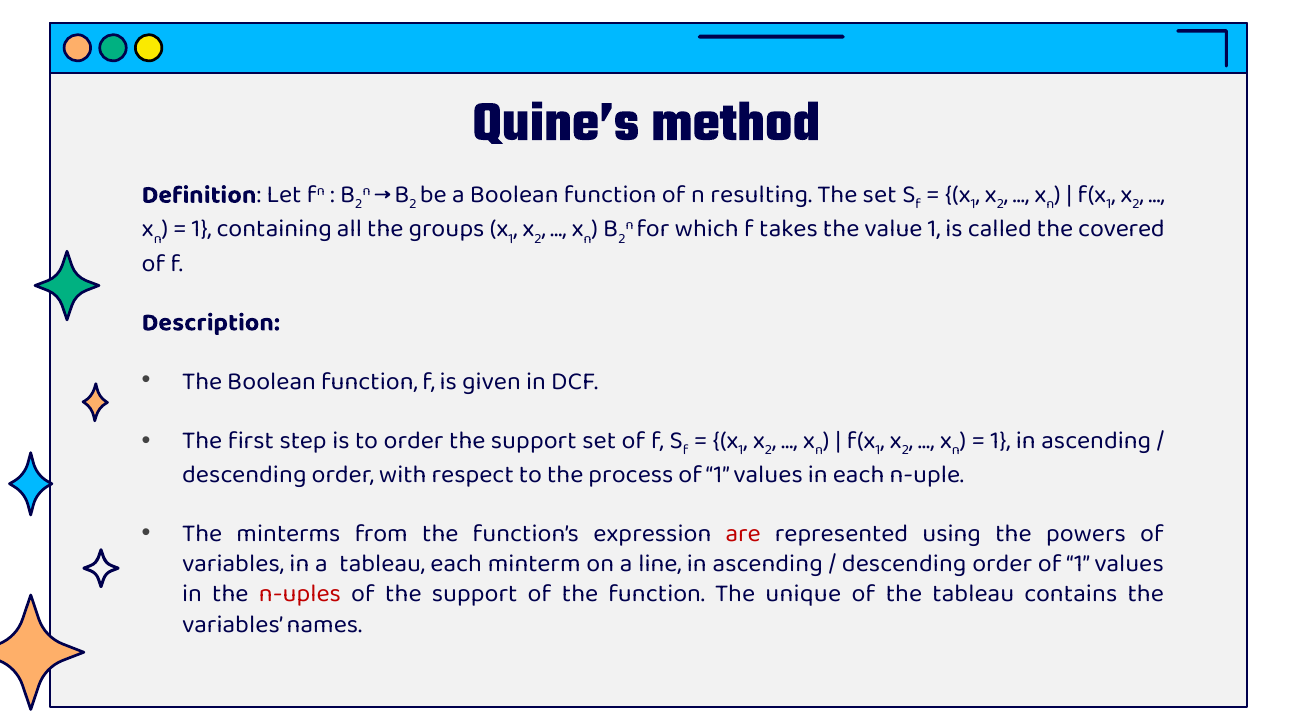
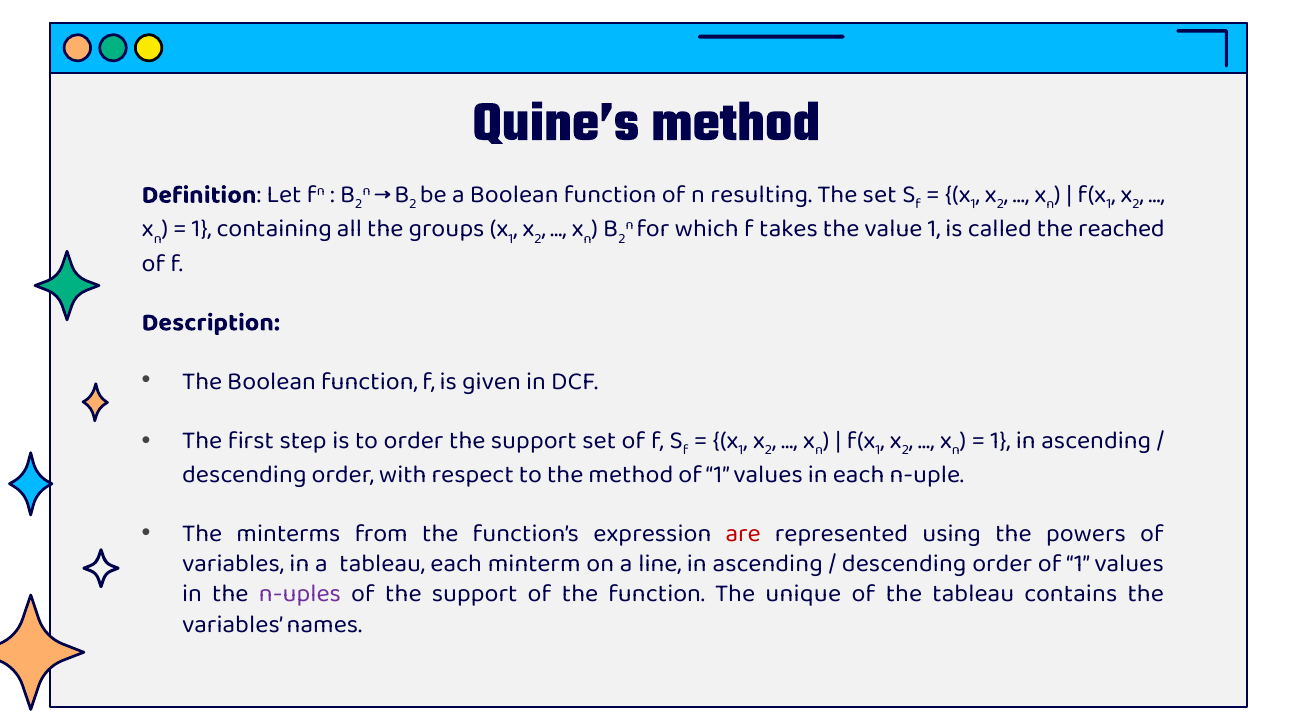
covered: covered -> reached (1121, 229)
the process: process -> method (631, 475)
n-uples colour: red -> purple (300, 594)
